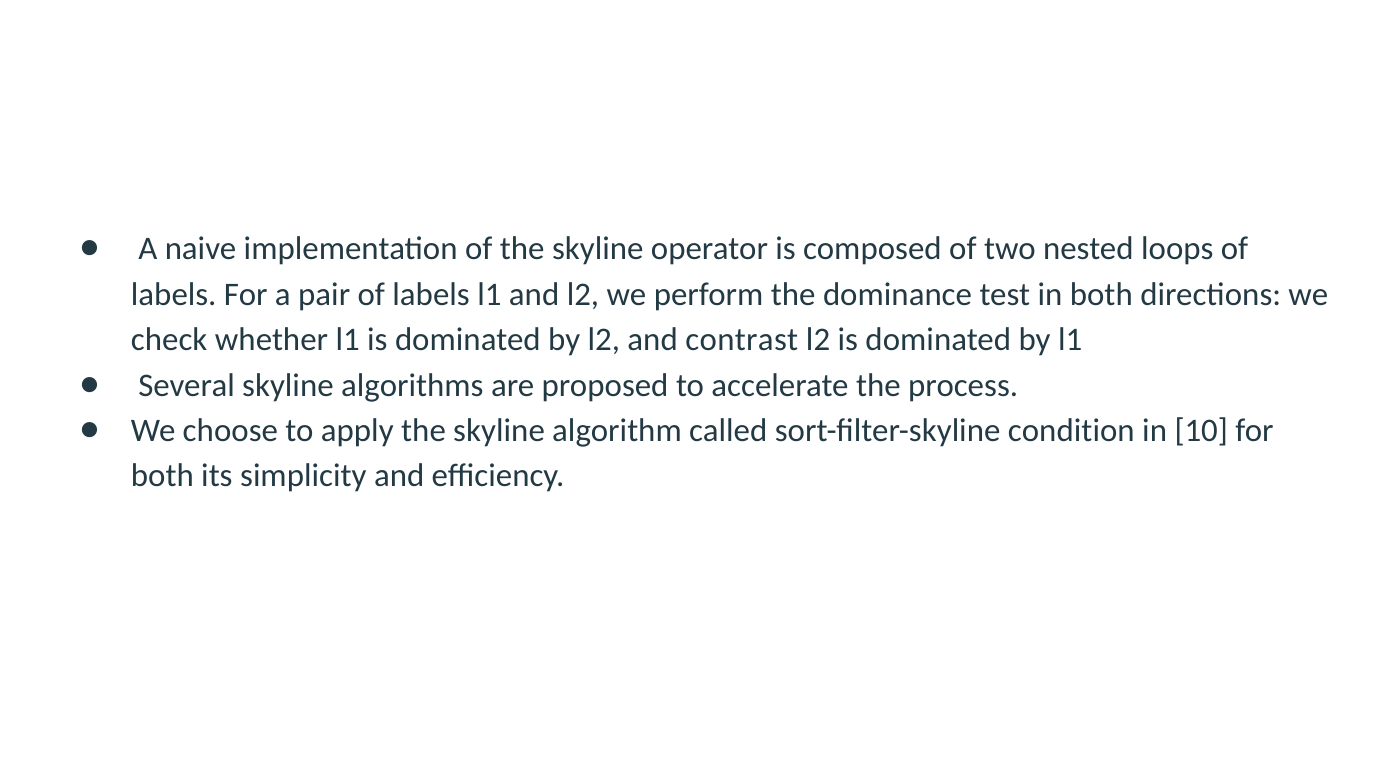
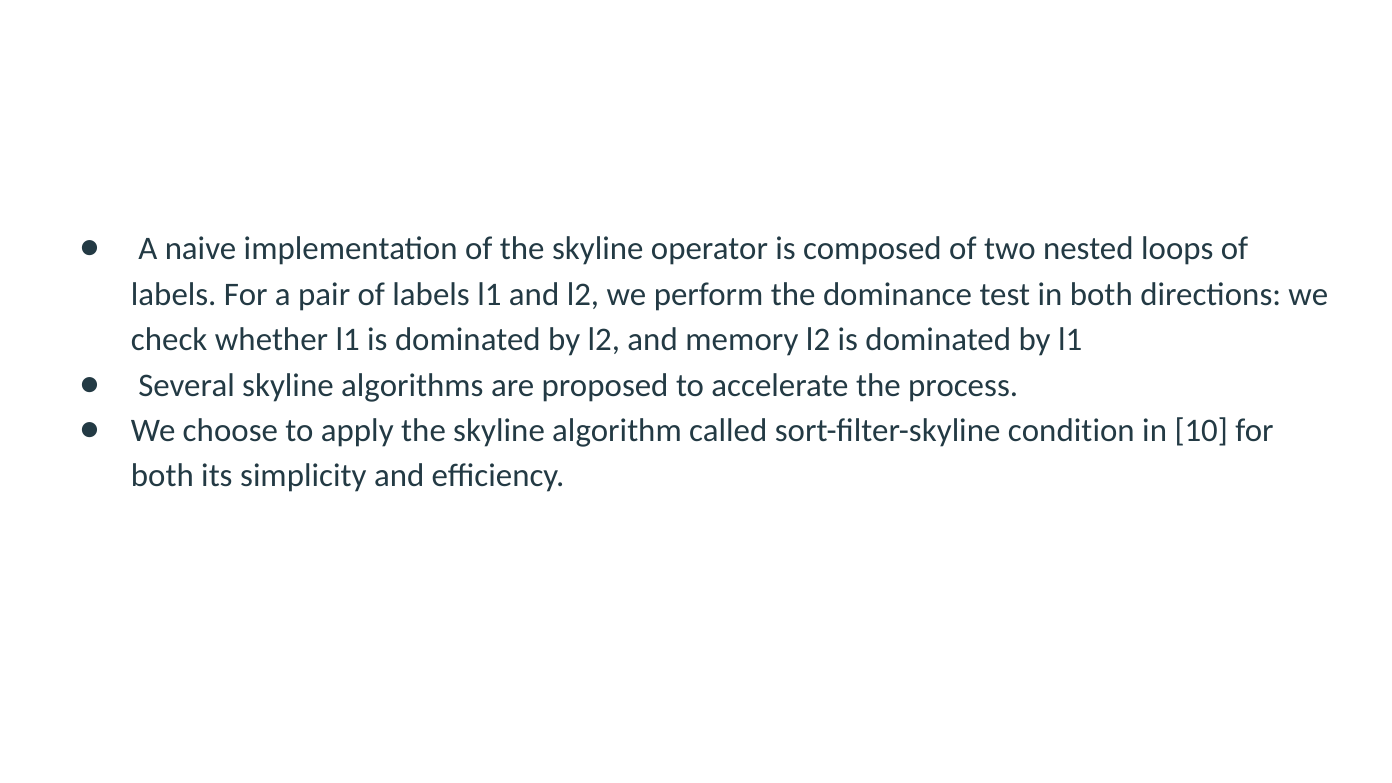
contrast: contrast -> memory (742, 340)
